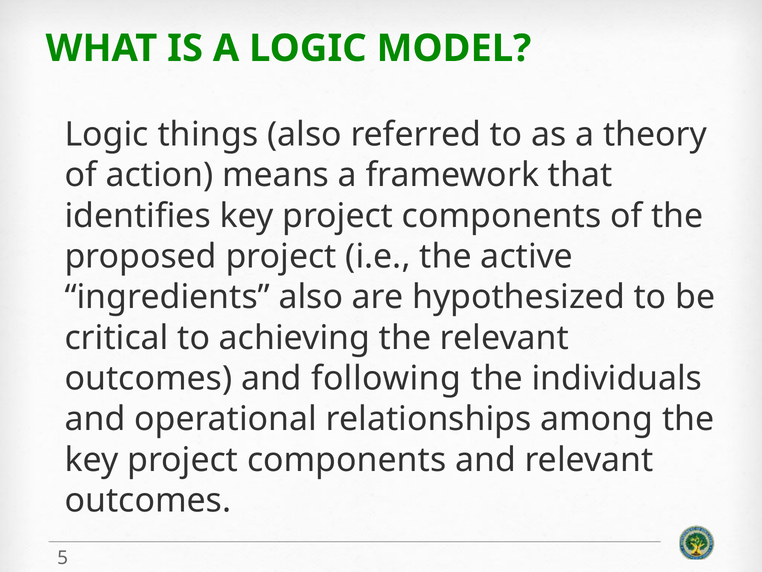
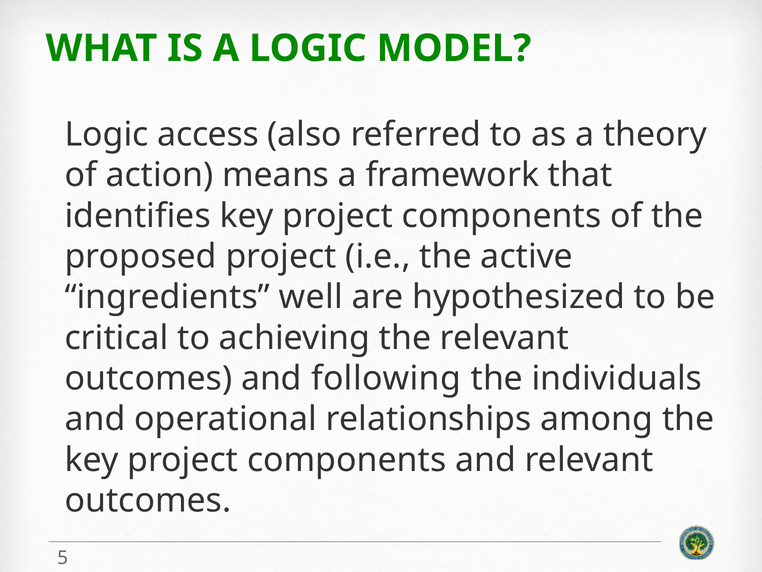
things: things -> access (208, 134)
ingredients also: also -> well (311, 297)
